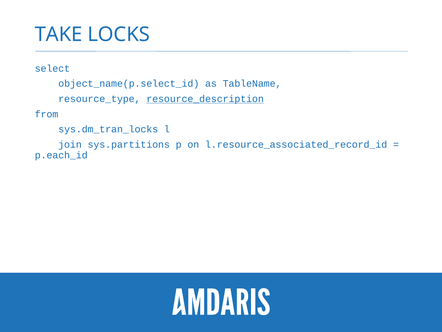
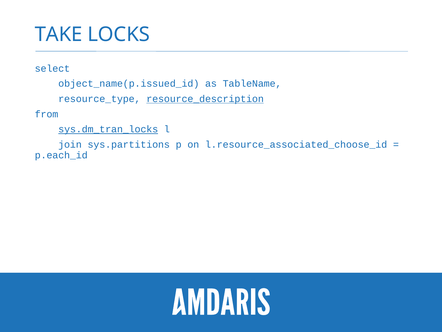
object_name(p.select_id: object_name(p.select_id -> object_name(p.issued_id (129, 84)
sys.dm_tran_locks underline: none -> present (108, 129)
l.resource_associated_record_id: l.resource_associated_record_id -> l.resource_associated_choose_id (296, 144)
